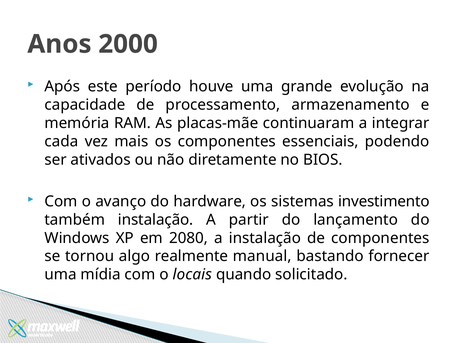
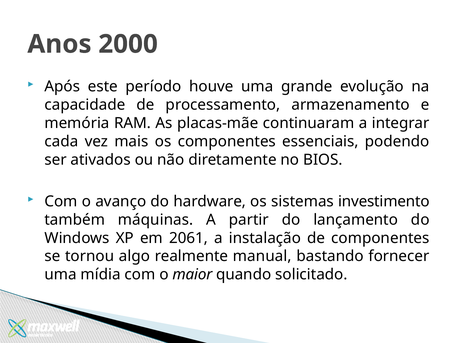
também instalação: instalação -> máquinas (156, 220)
2080: 2080 -> 2061 (188, 238)
locais: locais -> maior (192, 274)
